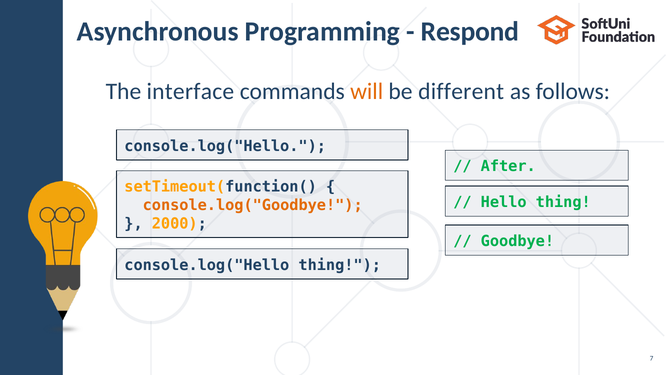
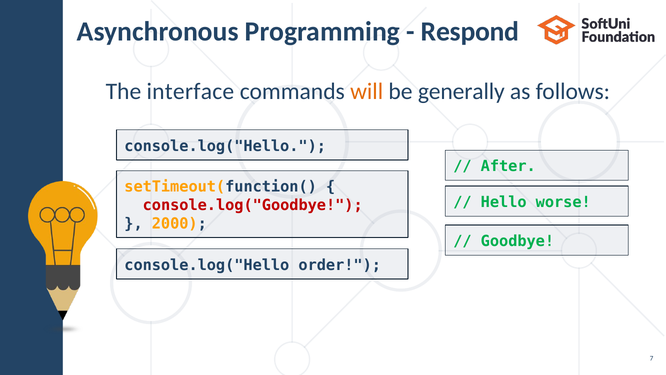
different: different -> generally (461, 91)
Hello thing: thing -> worse (563, 202)
console.log("Goodbye colour: orange -> red (253, 205)
console.log("Hello thing: thing -> order (340, 265)
